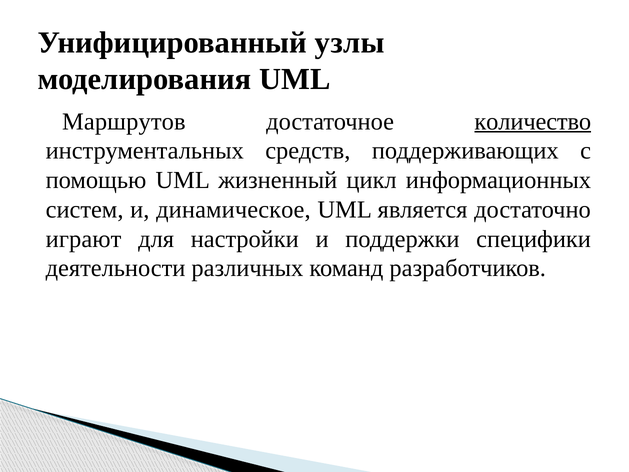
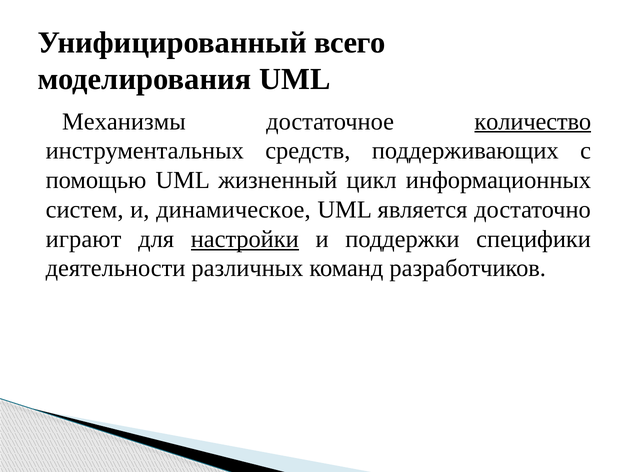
узлы: узлы -> всего (350, 42)
Маршрутов: Маршрутов -> Механизмы (124, 121)
настройки underline: none -> present (245, 239)
